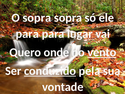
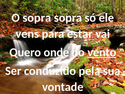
para: para -> vens (27, 34)
lugar: lugar -> estar (80, 34)
conduzido underline: present -> none (50, 71)
